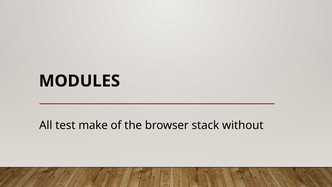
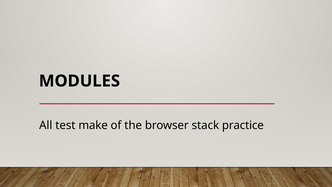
without: without -> practice (243, 125)
